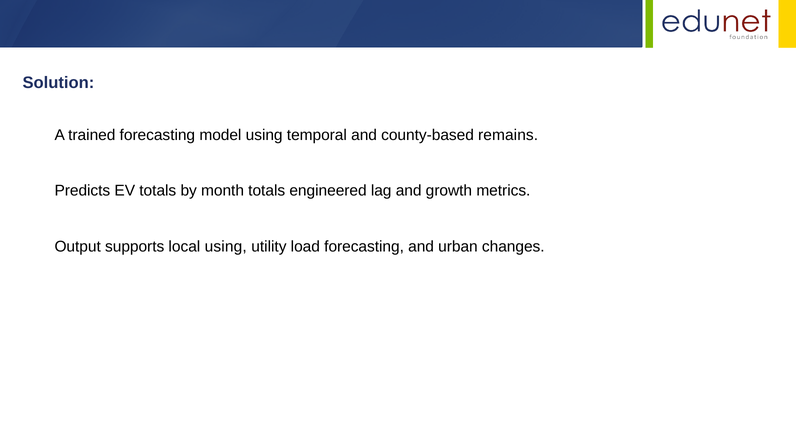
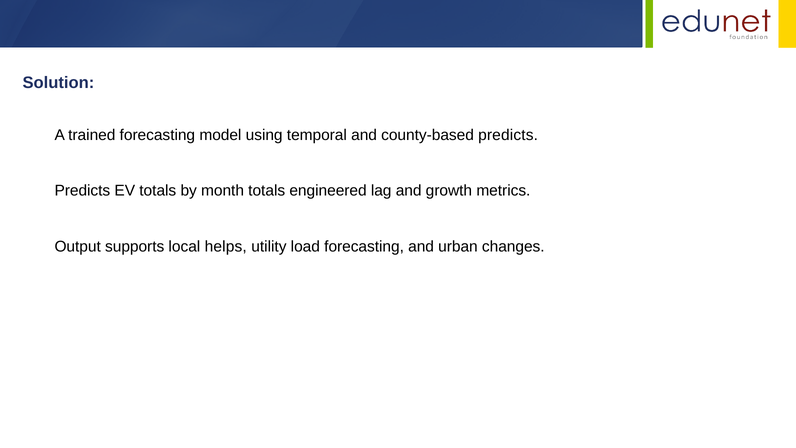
county-based remains: remains -> predicts (508, 135)
local using: using -> helps (226, 246)
